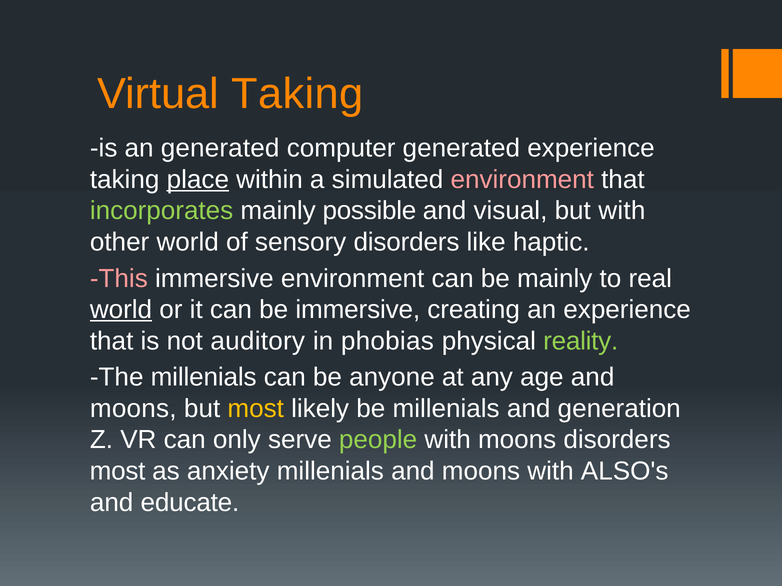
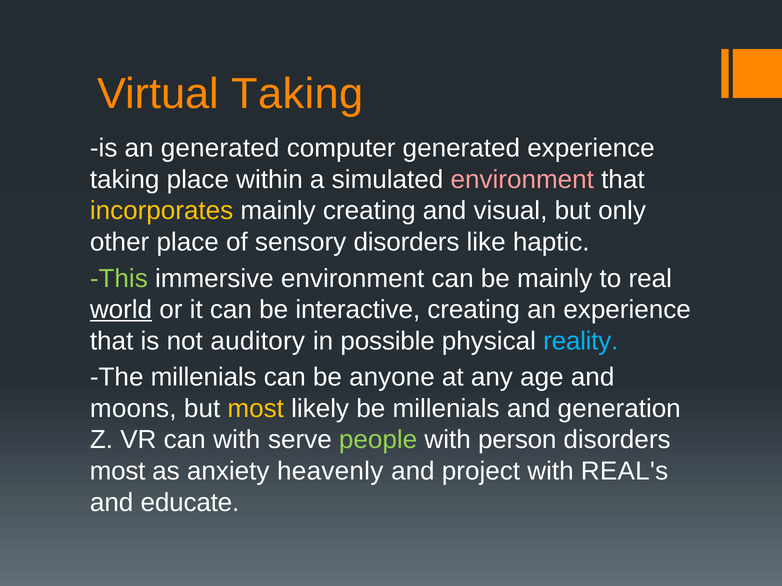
place underline: present -> none (198, 180)
incorporates colour: light green -> yellow (162, 211)
mainly possible: possible -> creating (369, 211)
but with: with -> only (622, 211)
other world: world -> place (188, 242)
This colour: pink -> light green (119, 279)
be immersive: immersive -> interactive (358, 310)
phobias: phobias -> possible (388, 341)
reality colour: light green -> light blue (581, 341)
can only: only -> with (237, 440)
with moons: moons -> person (517, 440)
anxiety millenials: millenials -> heavenly (330, 472)
moons: moons -> project (481, 472)
ALSO's: ALSO's -> REAL's (625, 472)
